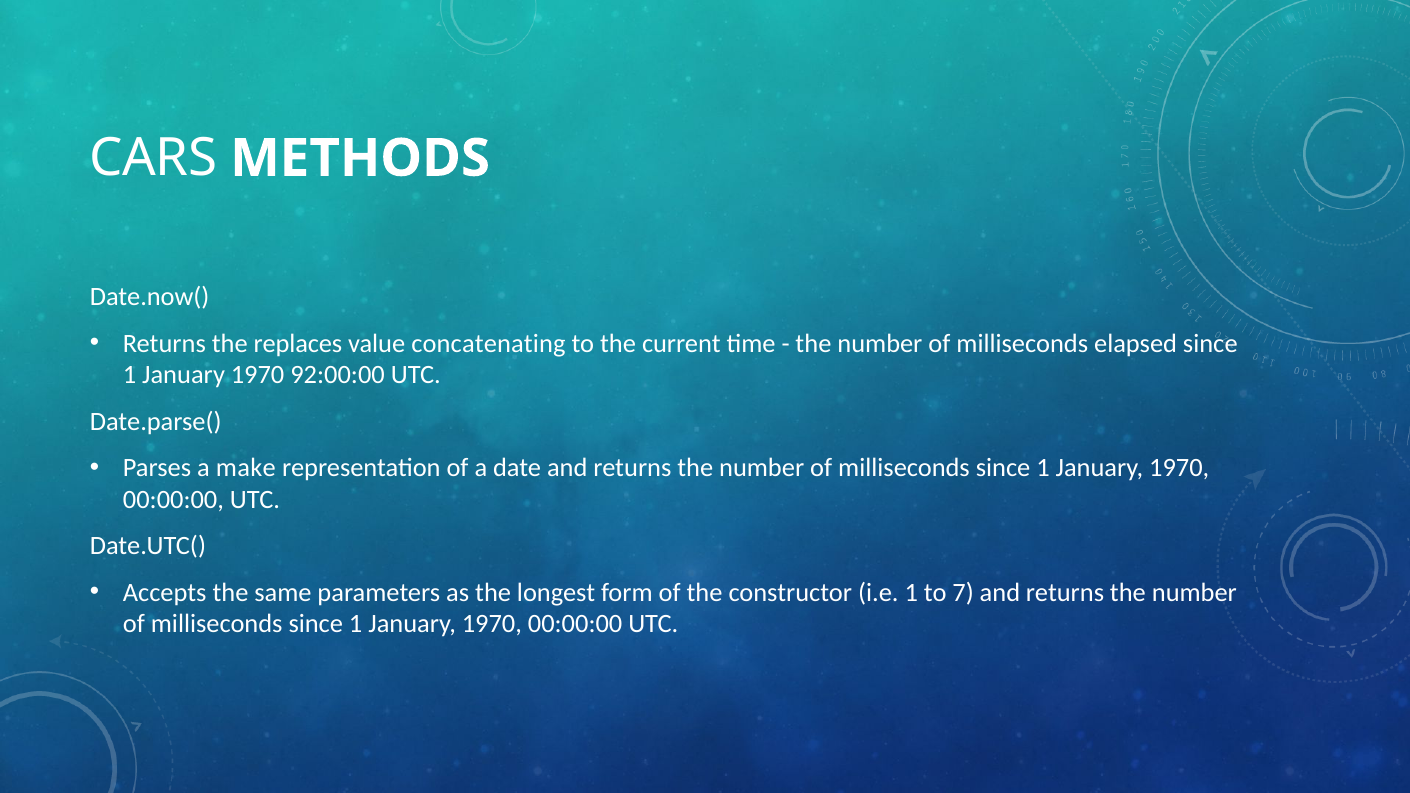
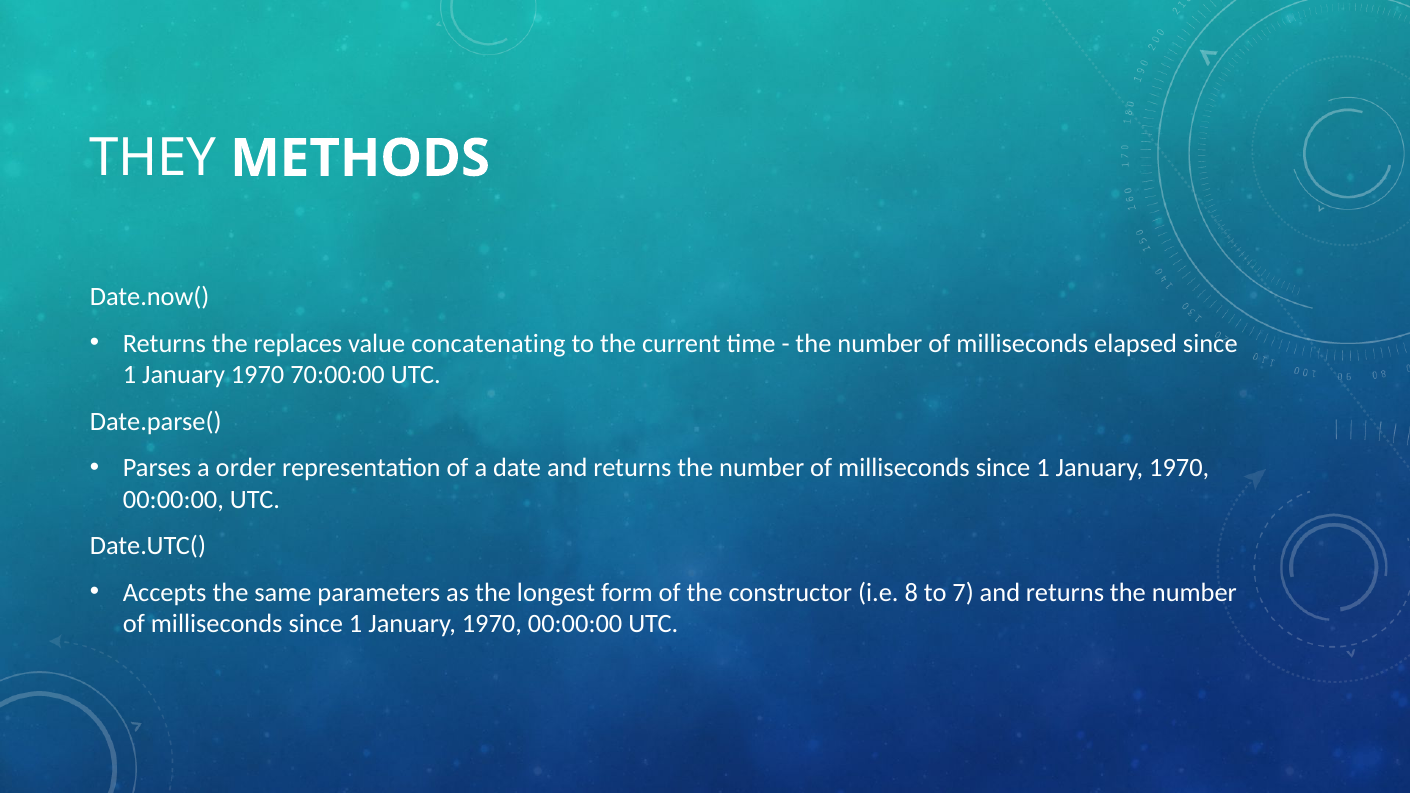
CARS: CARS -> THEY (153, 158)
92:00:00: 92:00:00 -> 70:00:00 (338, 375)
make: make -> order (246, 468)
i.e 1: 1 -> 8 (911, 592)
